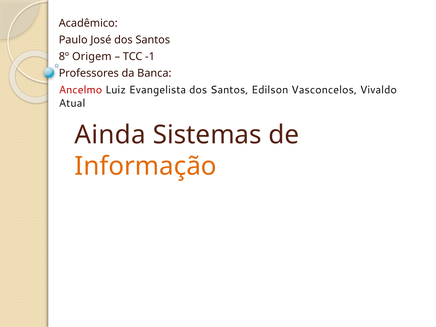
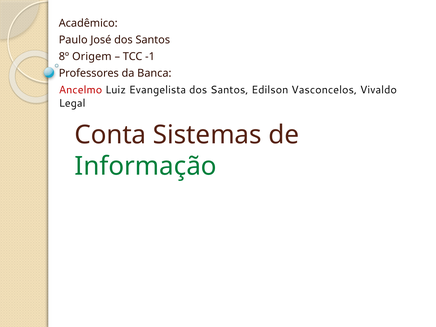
Atual: Atual -> Legal (72, 103)
Ainda: Ainda -> Conta (110, 135)
Informação colour: orange -> green (146, 166)
